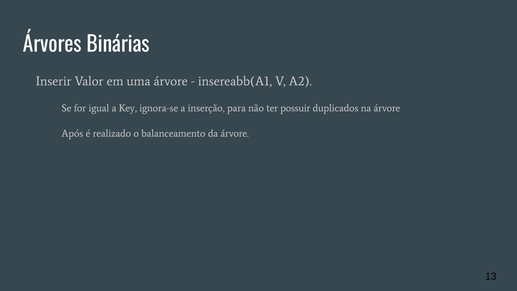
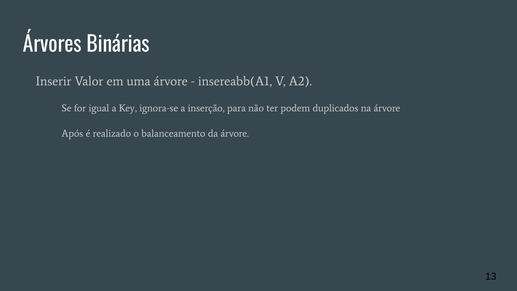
possuir: possuir -> podem (295, 108)
